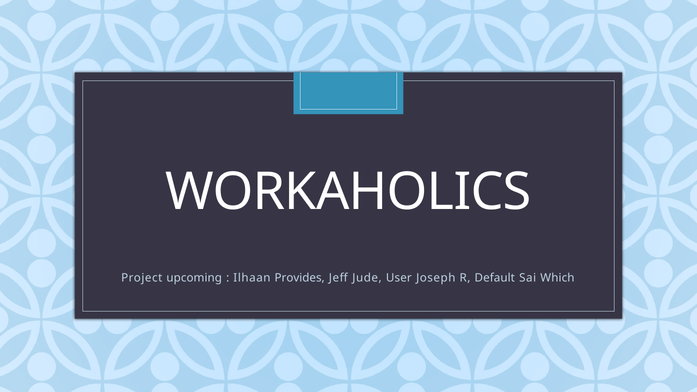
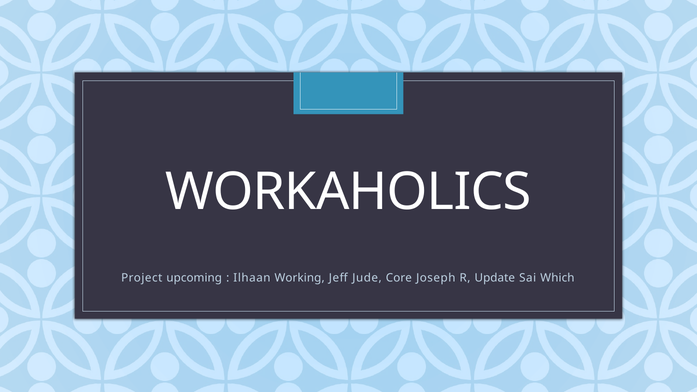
Provides: Provides -> Working (300, 278)
User: User -> Core (399, 278)
Default: Default -> Update (495, 278)
